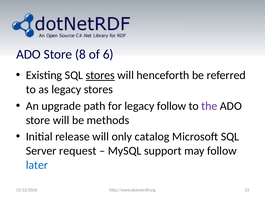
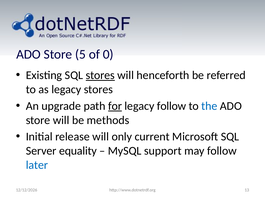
8: 8 -> 5 (80, 54)
6: 6 -> 0 (108, 54)
for underline: none -> present (115, 106)
the colour: purple -> blue (209, 106)
catalog: catalog -> current (152, 136)
request: request -> equality (78, 151)
